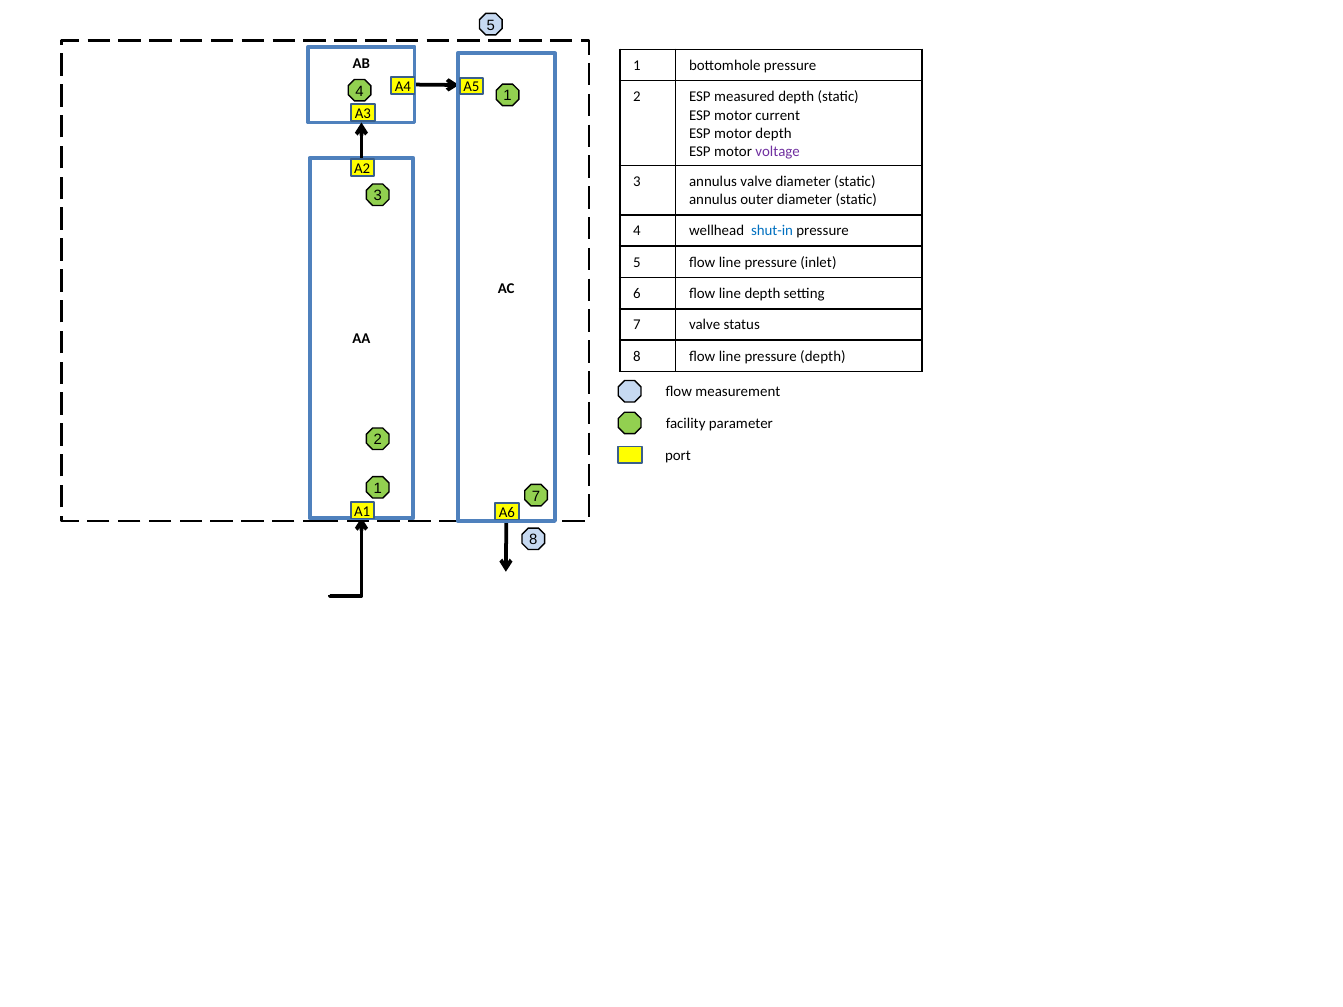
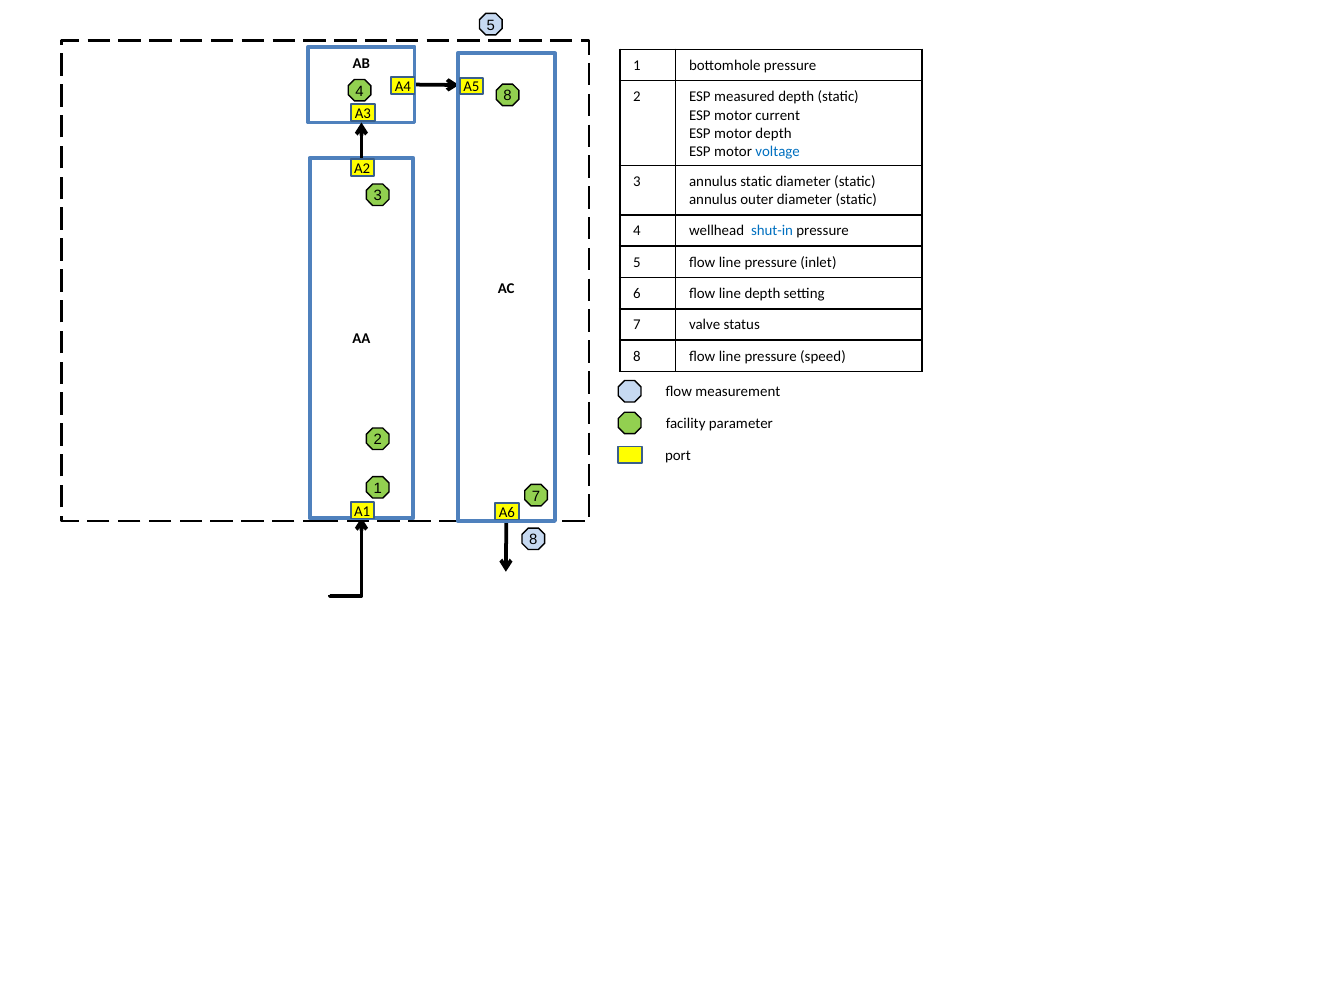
4 1: 1 -> 8 (507, 96)
voltage colour: purple -> blue (778, 152)
annulus valve: valve -> static (756, 182)
pressure depth: depth -> speed (823, 356)
